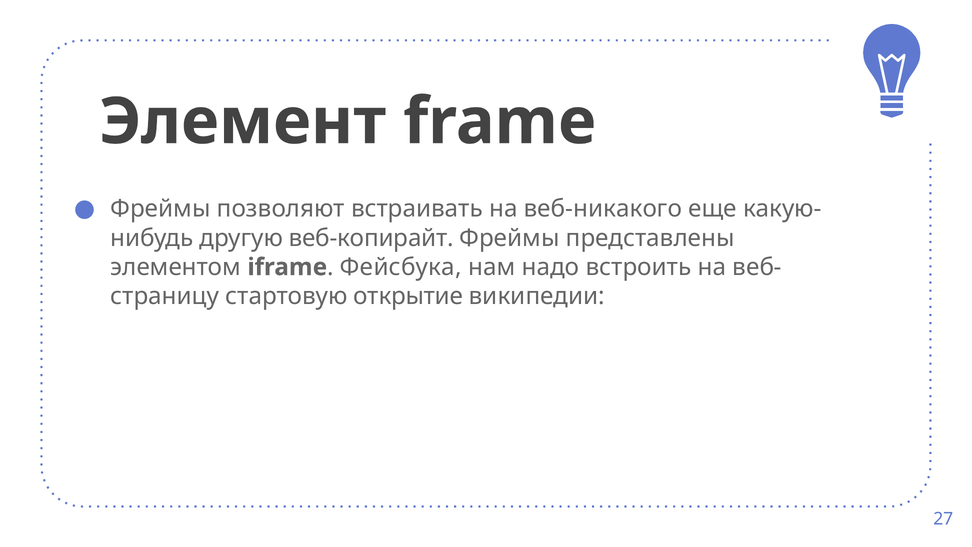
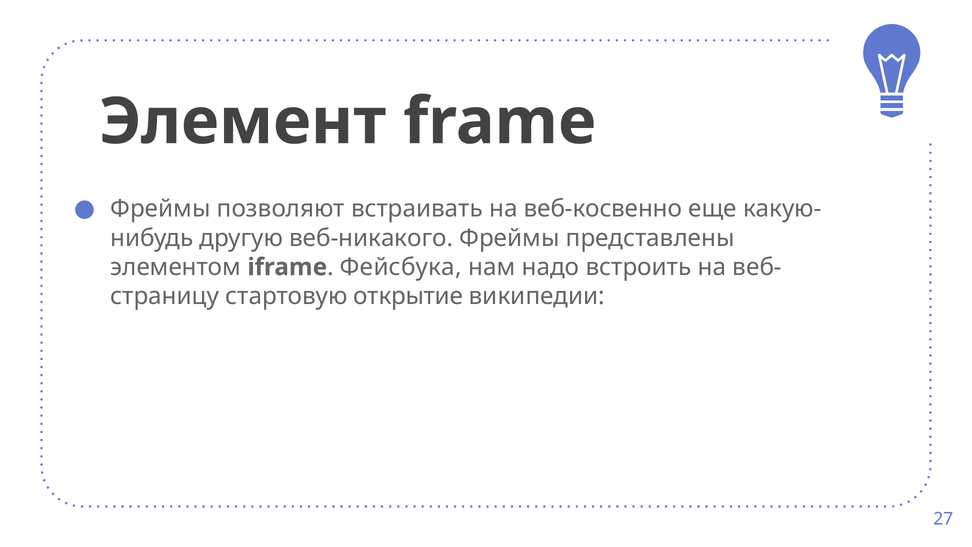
веб-никакого: веб-никакого -> веб-косвенно (603, 209)
веб-копирайт: веб-копирайт -> веб-никакого (371, 238)
